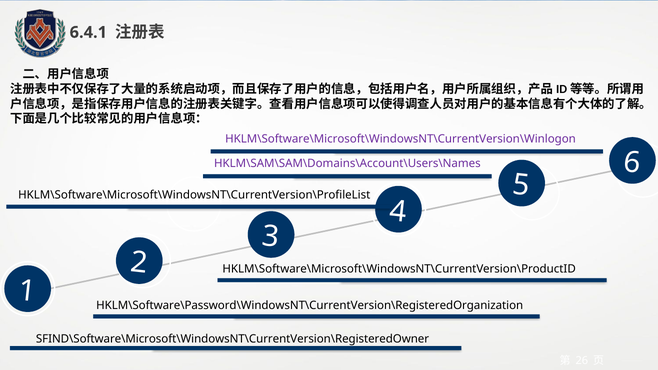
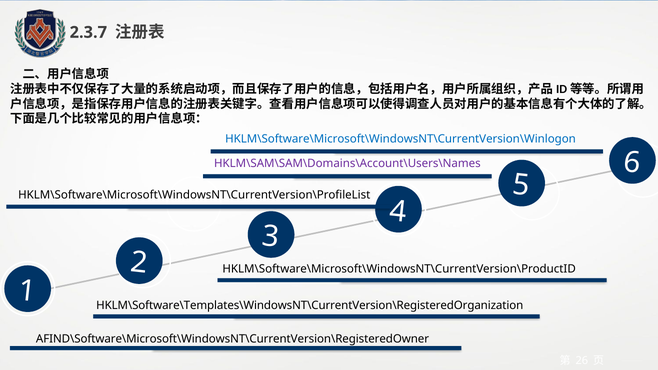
6.4.1: 6.4.1 -> 2.3.7 (88, 32)
HKLM\Software\Microsoft\WindowsNT\CurrentVersion\Winlogon colour: purple -> blue (401, 139)
HKLM\Software\Password\WindowsNT\CurrentVersion\RegisteredOrganization: HKLM\Software\Password\WindowsNT\CurrentVersion\RegisteredOrganization -> HKLM\Software\Templates\WindowsNT\CurrentVersion\RegisteredOrganization (310, 306)
SFIND\Software\Microsoft\WindowsNT\CurrentVersion\RegisteredOwner: SFIND\Software\Microsoft\WindowsNT\CurrentVersion\RegisteredOwner -> AFIND\Software\Microsoft\WindowsNT\CurrentVersion\RegisteredOwner (233, 339)
